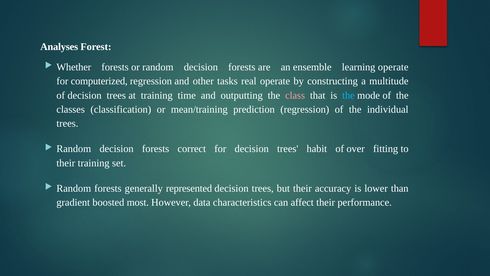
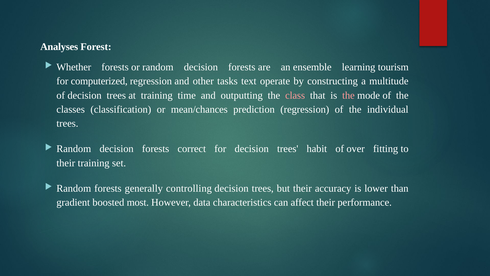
learning operate: operate -> tourism (393, 67)
real: real -> text (249, 81)
the colour: light blue -> pink (348, 95)
mean/training: mean/training -> mean/chances (199, 109)
represented: represented -> controlling (189, 188)
